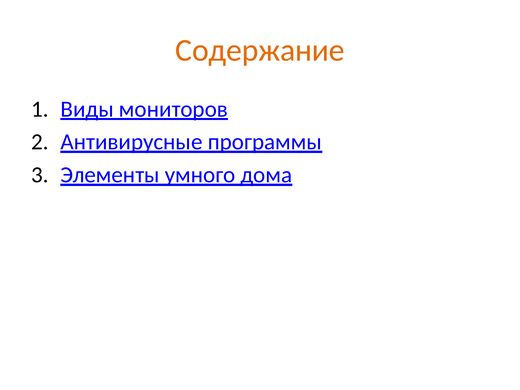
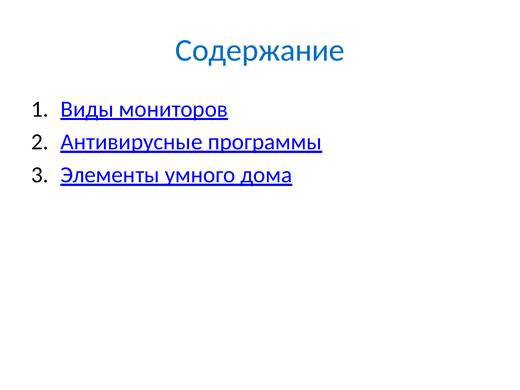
Содержание colour: orange -> blue (260, 50)
